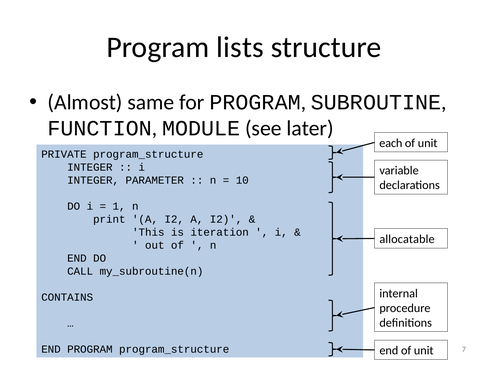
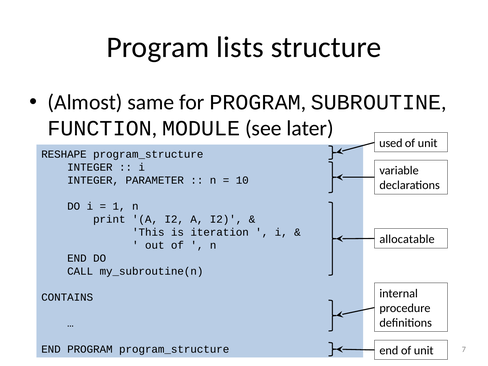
each: each -> used (391, 143)
PRIVATE: PRIVATE -> RESHAPE (64, 154)
